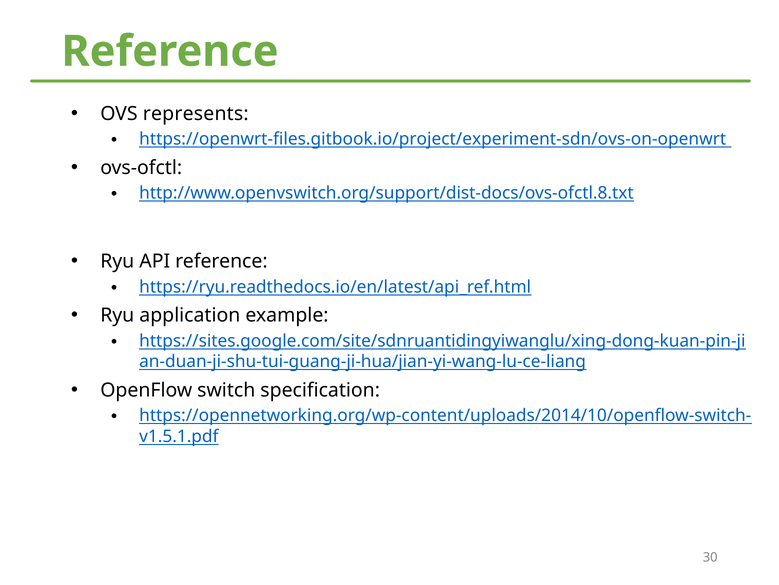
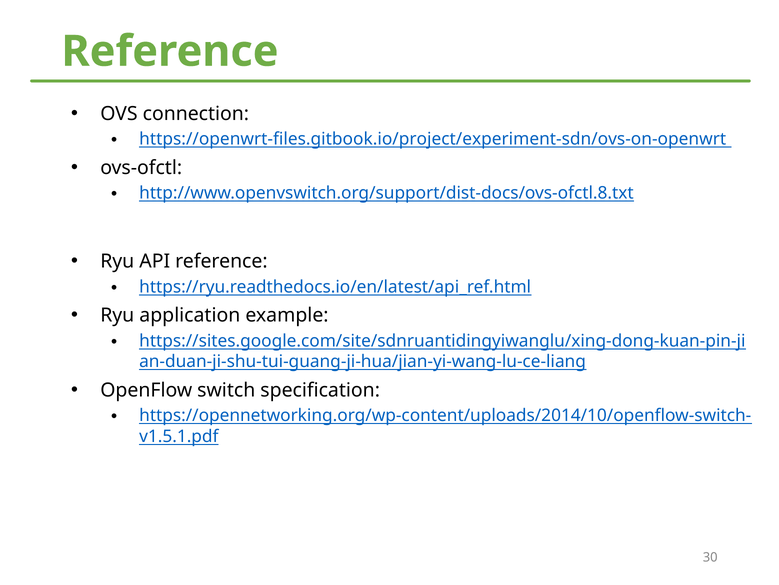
represents: represents -> connection (196, 114)
